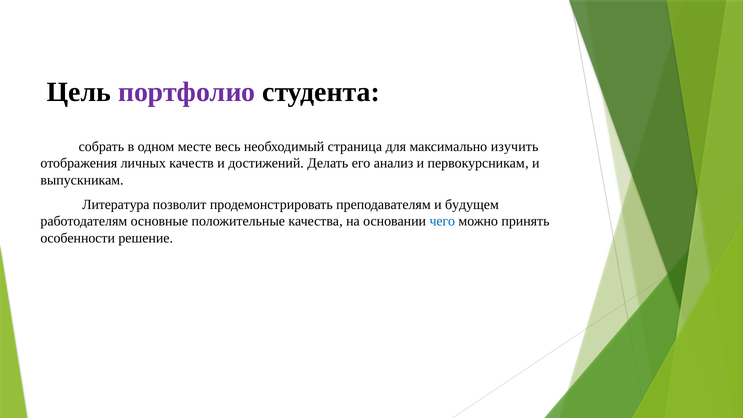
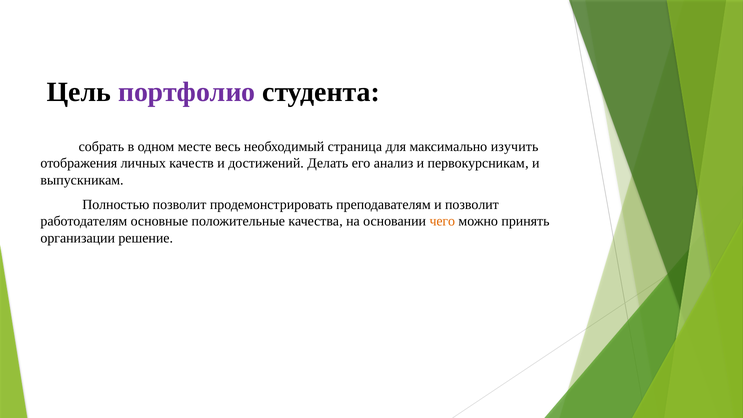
Литература: Литература -> Полностью (116, 205)
и будущем: будущем -> позволит (472, 205)
чего colour: blue -> orange (442, 221)
особенности: особенности -> организации (78, 238)
